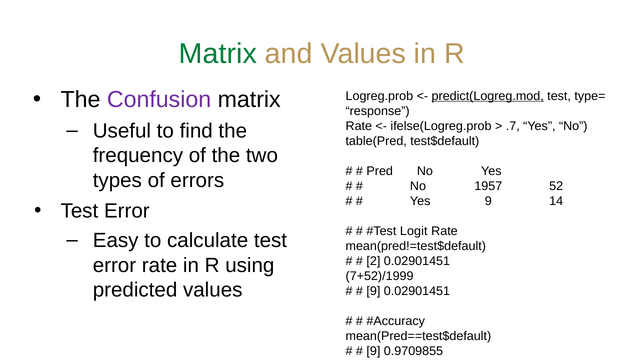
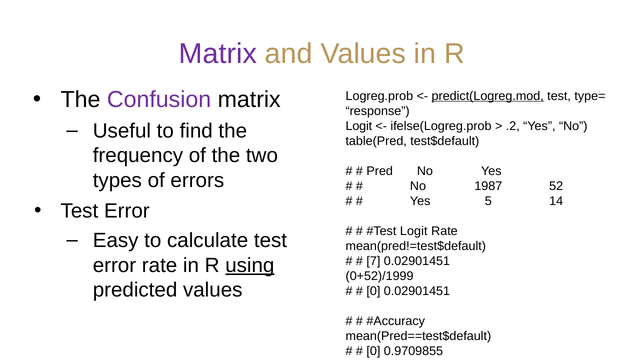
Matrix colour: green -> purple (218, 54)
Rate: Rate -> Logit (359, 126)
.7: .7 -> .2 (513, 126)
1957: 1957 -> 1987 (488, 186)
Yes 9: 9 -> 5 (488, 201)
2: 2 -> 7 (373, 261)
using underline: none -> present (250, 266)
7+52)/1999: 7+52)/1999 -> 0+52)/1999 (380, 276)
9: 9 -> 0 (373, 291)
9: 9 -> 0 (373, 352)
